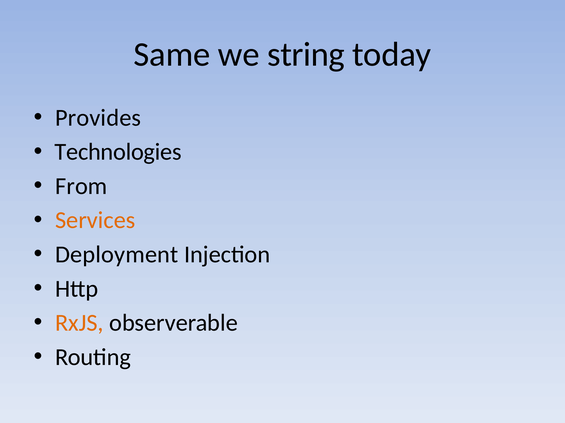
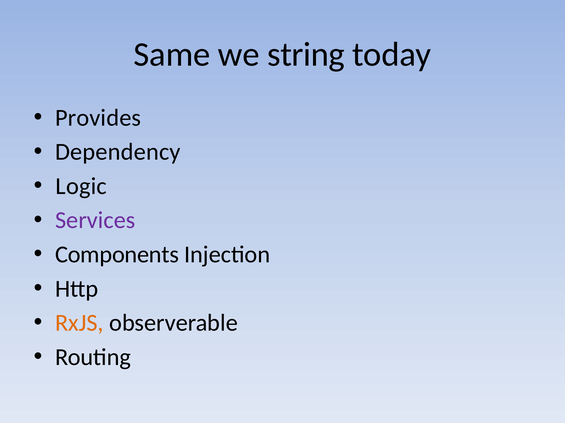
Technologies: Technologies -> Dependency (118, 152)
From: From -> Logic (81, 186)
Services colour: orange -> purple (95, 221)
Deployment: Deployment -> Components (117, 255)
